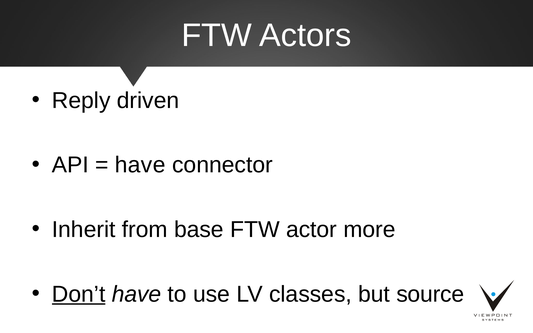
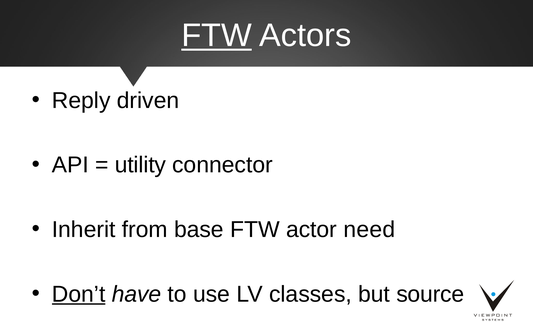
FTW underline: none -> present (217, 36)
have: have -> utility (140, 165)
more: more -> need (369, 230)
